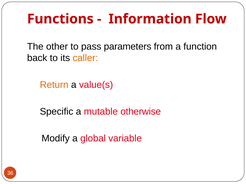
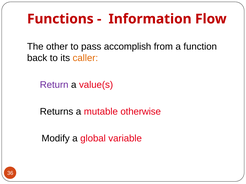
parameters: parameters -> accomplish (128, 47)
Return colour: orange -> purple (54, 85)
Specific: Specific -> Returns (57, 112)
